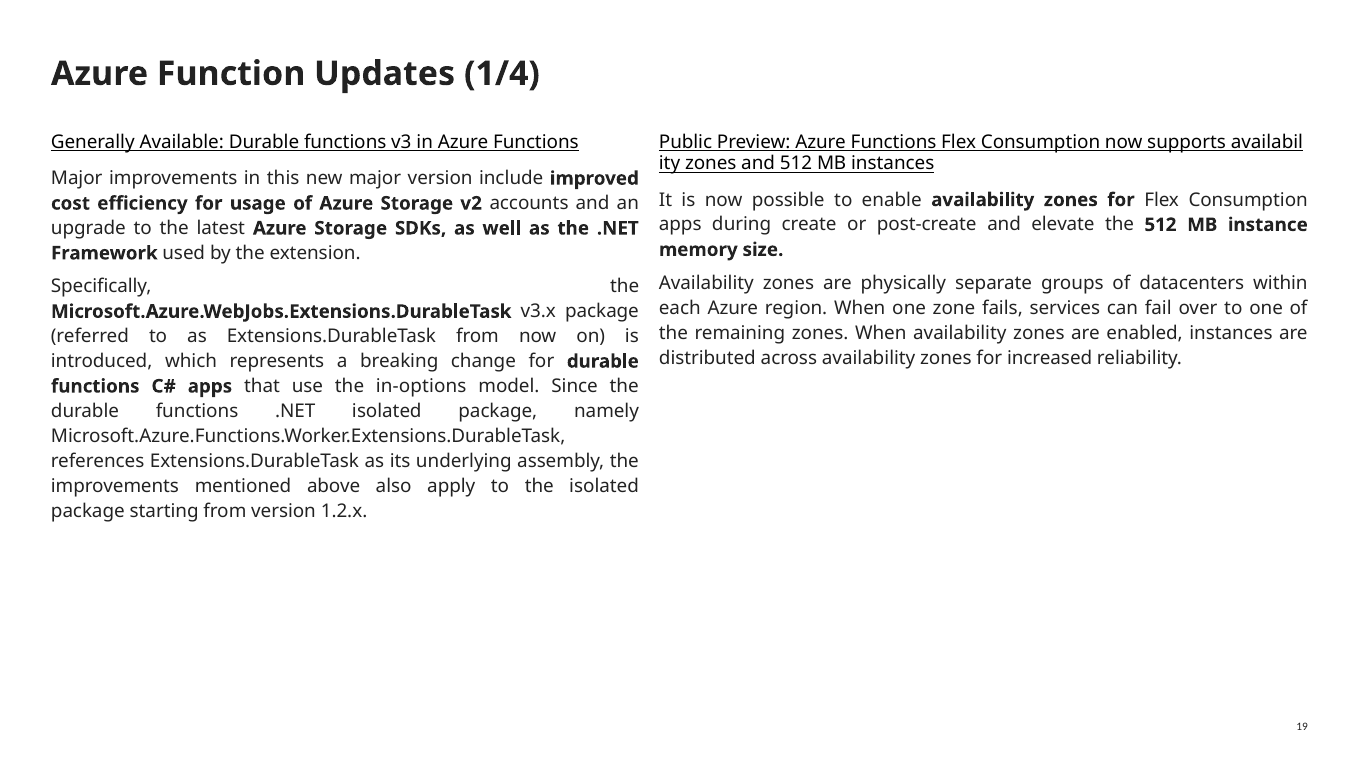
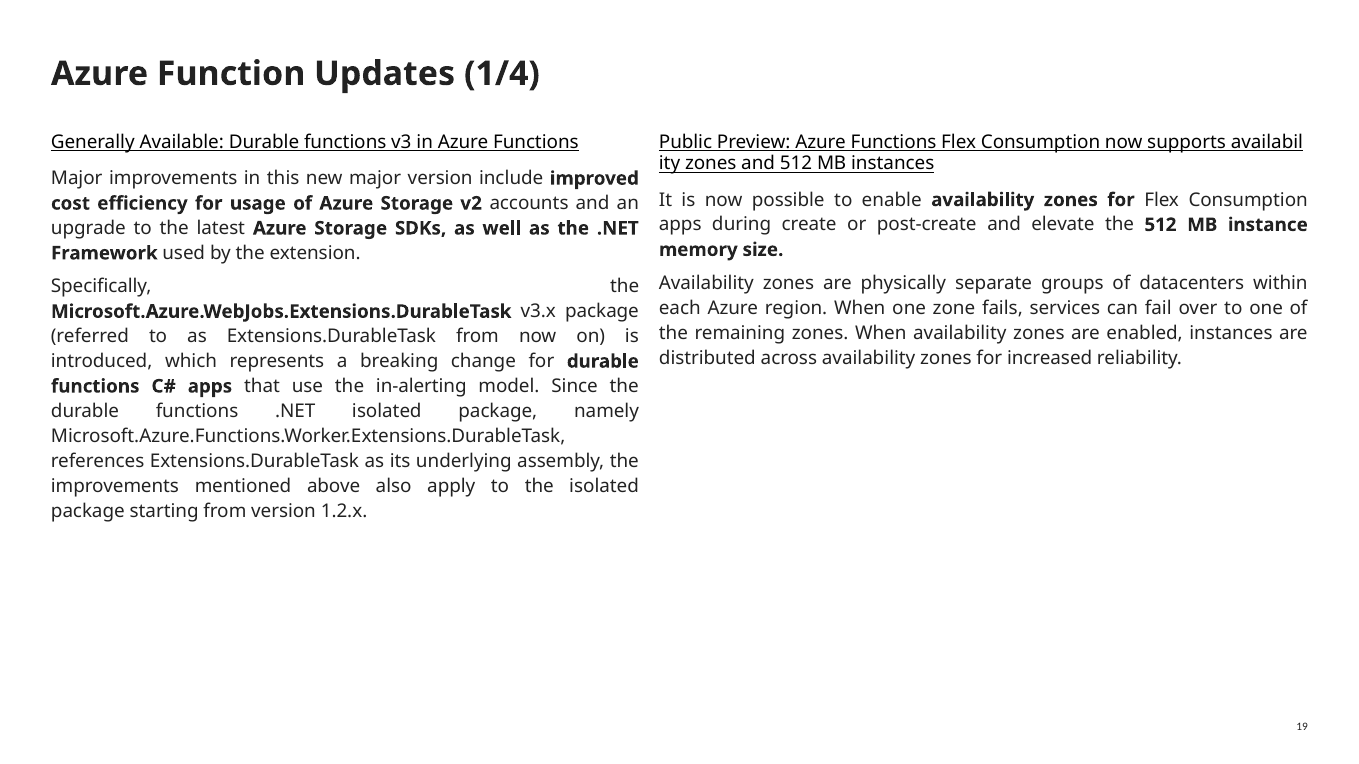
in-options: in-options -> in-alerting (421, 387)
